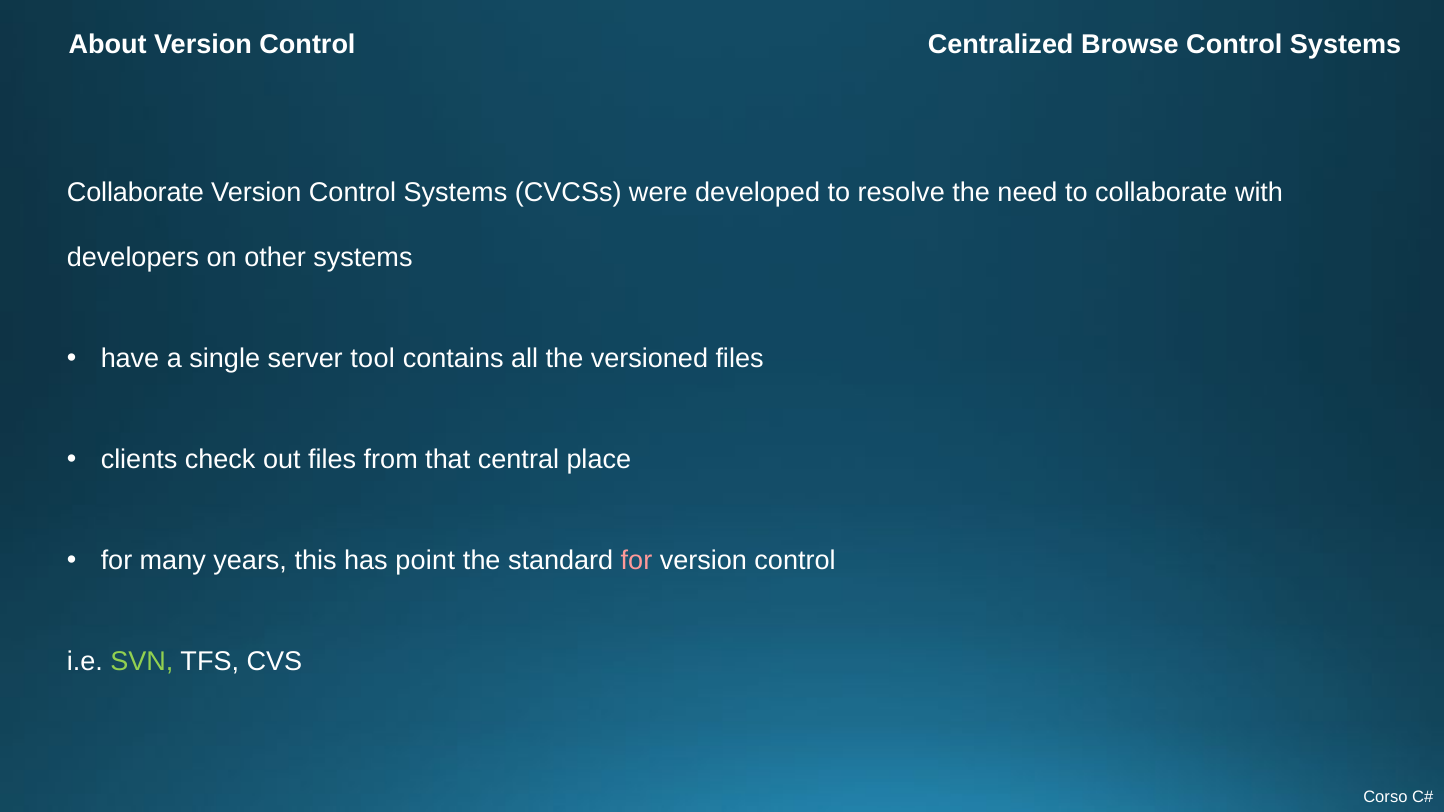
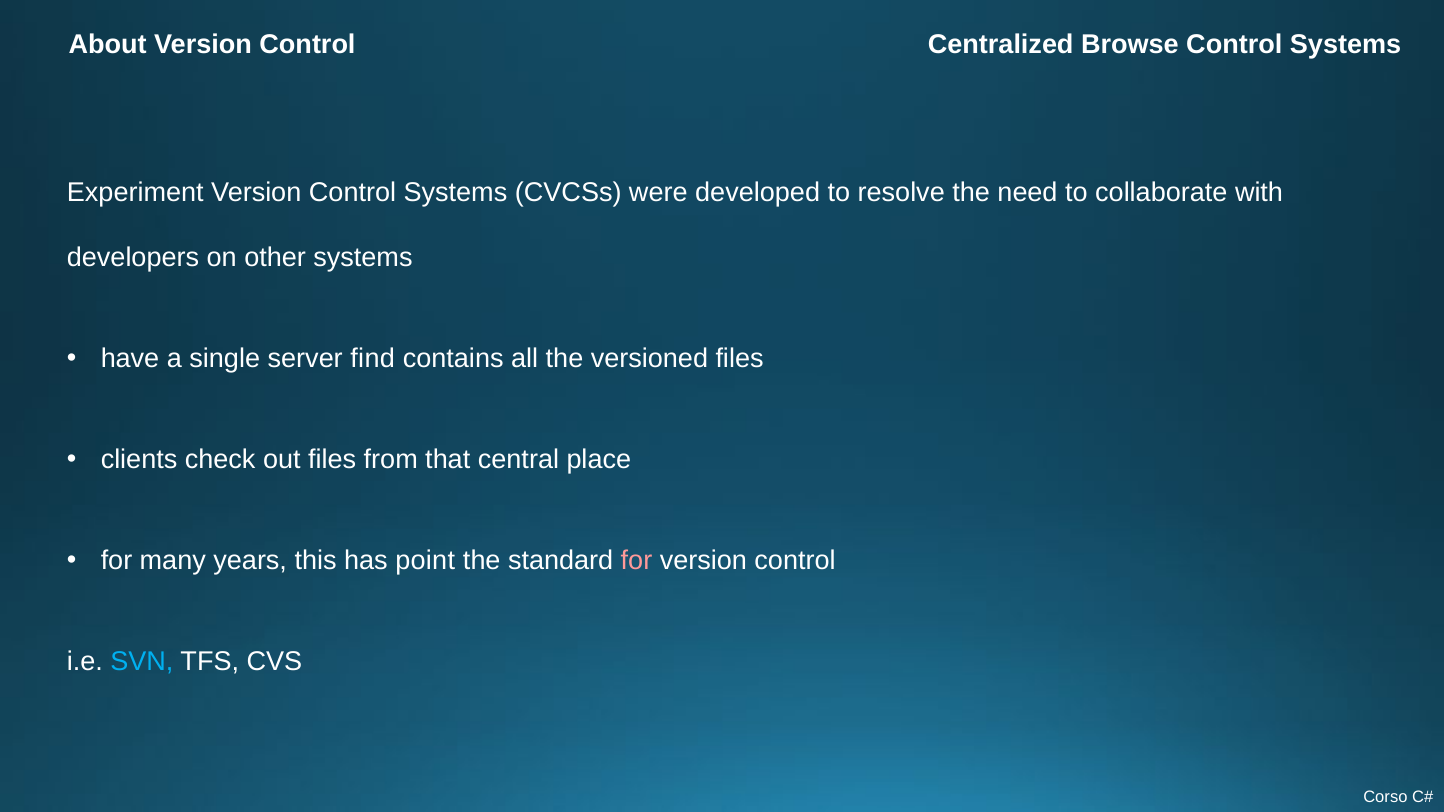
Collaborate: Collaborate -> Experiment (135, 193)
tool: tool -> find (373, 359)
SVN colour: light green -> light blue (142, 662)
